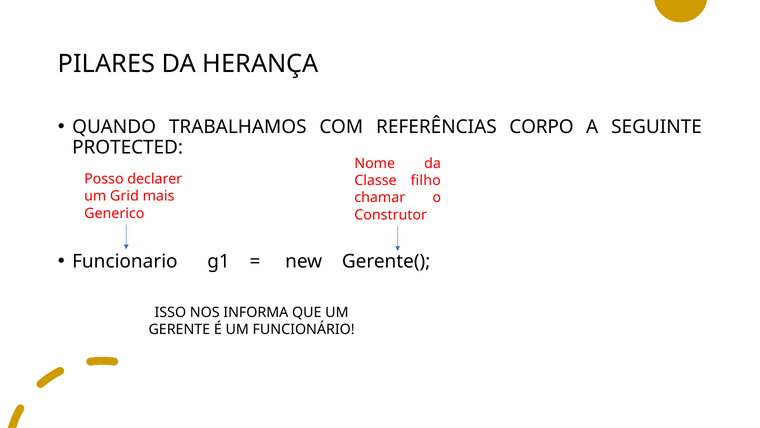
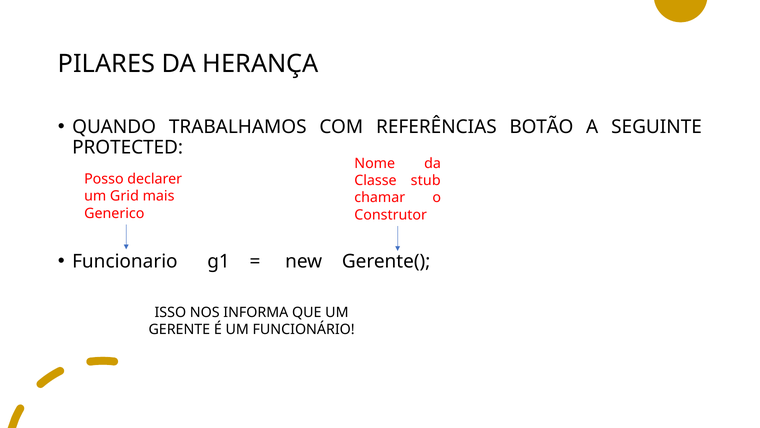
CORPO: CORPO -> BOTÃO (541, 127)
filho: filho -> stub (426, 180)
